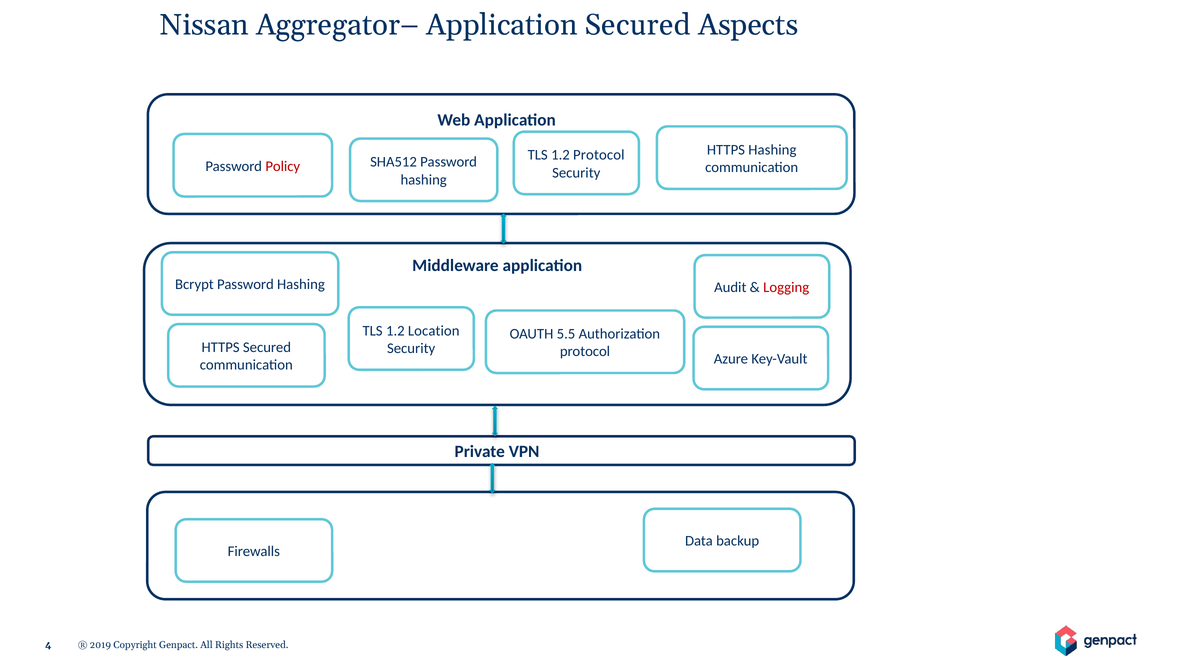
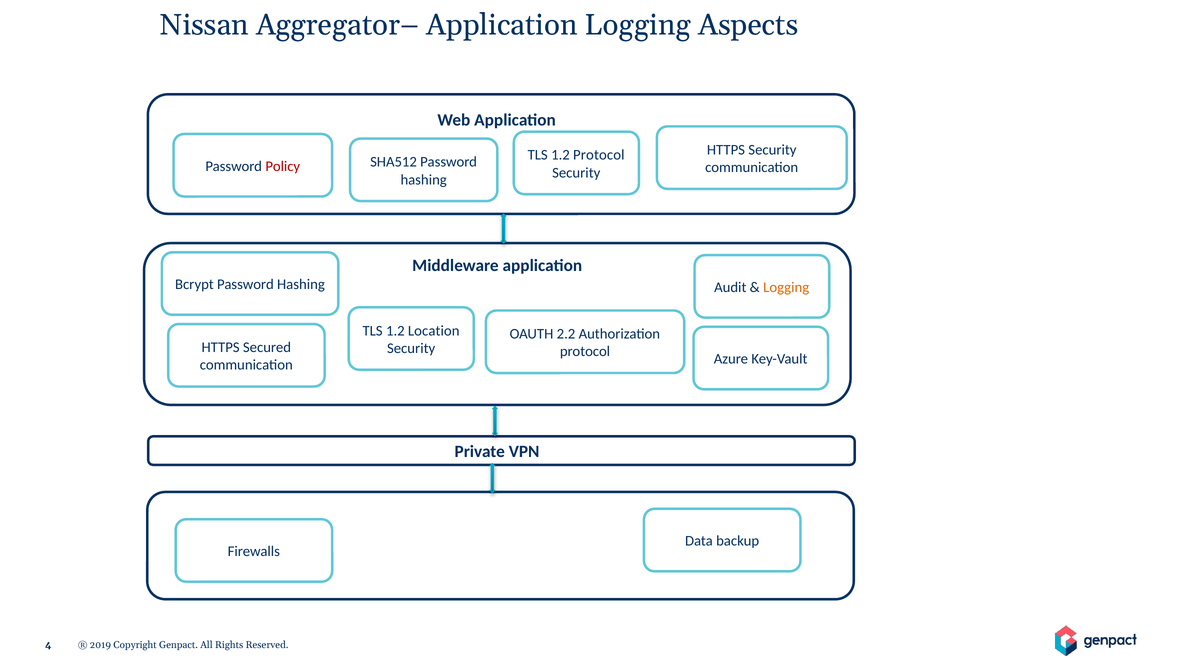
Application Secured: Secured -> Logging (638, 25)
HTTPS Hashing: Hashing -> Security (772, 150)
Logging colour: red -> orange (786, 287)
5.5: 5.5 -> 2.2 (566, 334)
